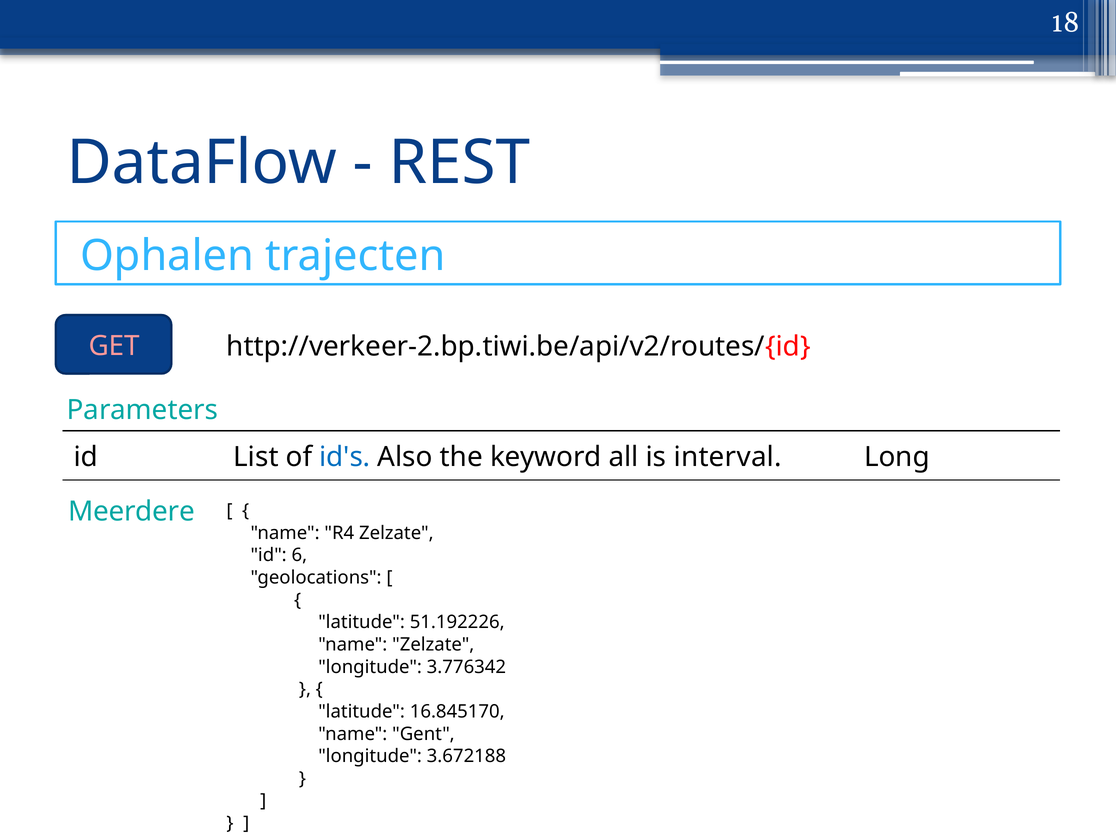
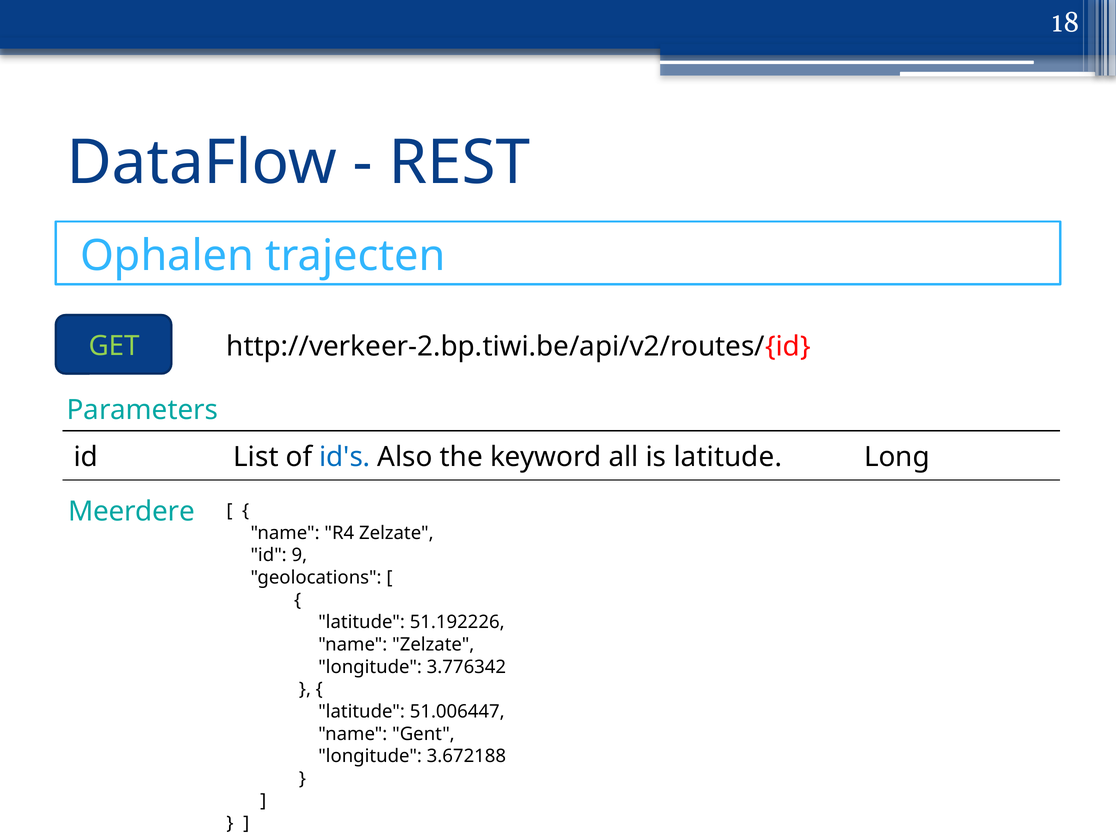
GET colour: pink -> light green (114, 346)
is interval: interval -> latitude (728, 457)
6: 6 -> 9 (299, 555)
16.845170: 16.845170 -> 51.006447 (457, 712)
